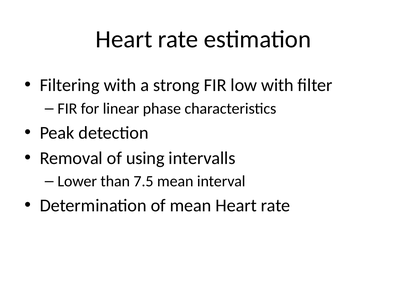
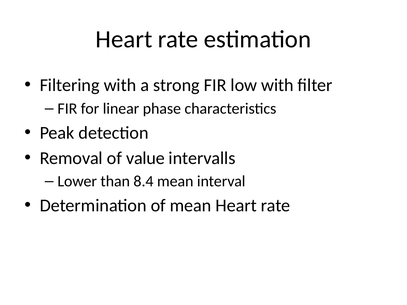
using: using -> value (145, 158)
7.5: 7.5 -> 8.4 (143, 182)
